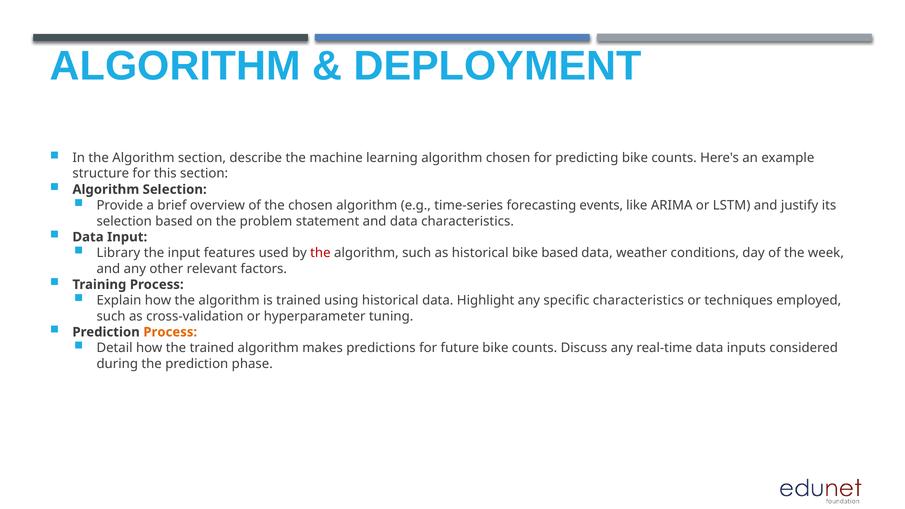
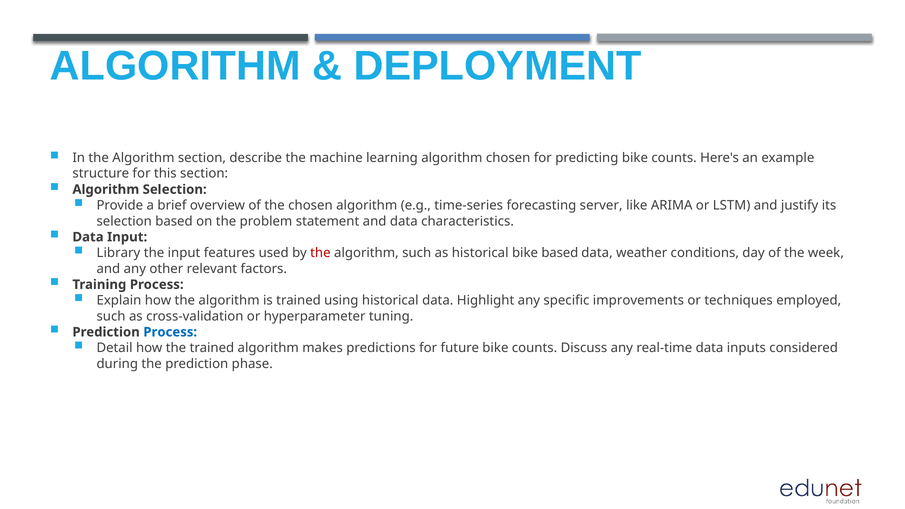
events: events -> server (601, 205)
specific characteristics: characteristics -> improvements (638, 300)
Process colour: orange -> blue (170, 332)
